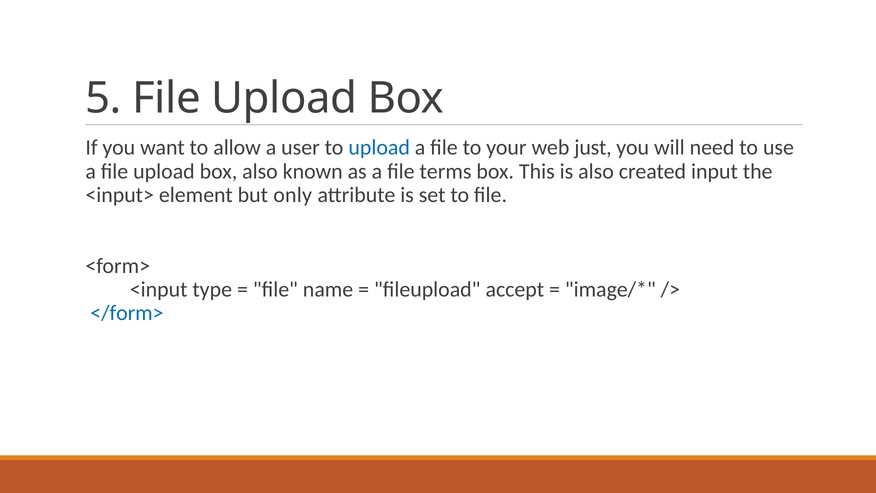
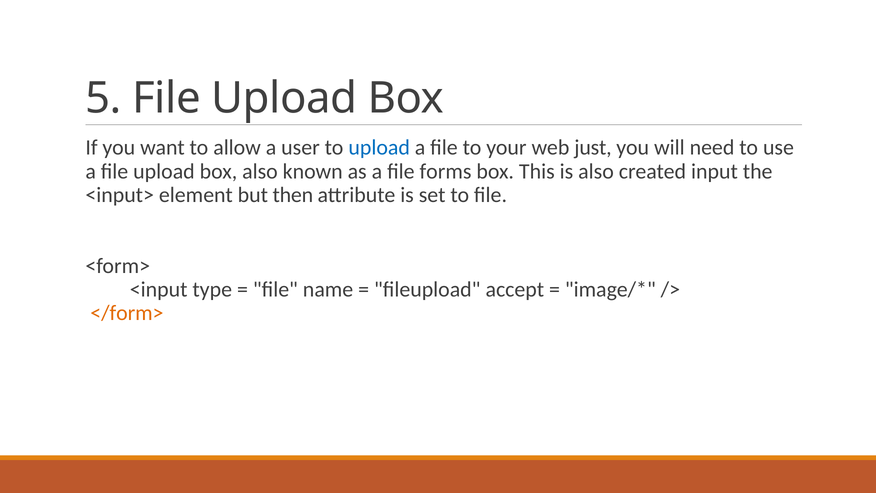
terms: terms -> forms (445, 171)
only: only -> then (293, 195)
</form> colour: blue -> orange (127, 313)
